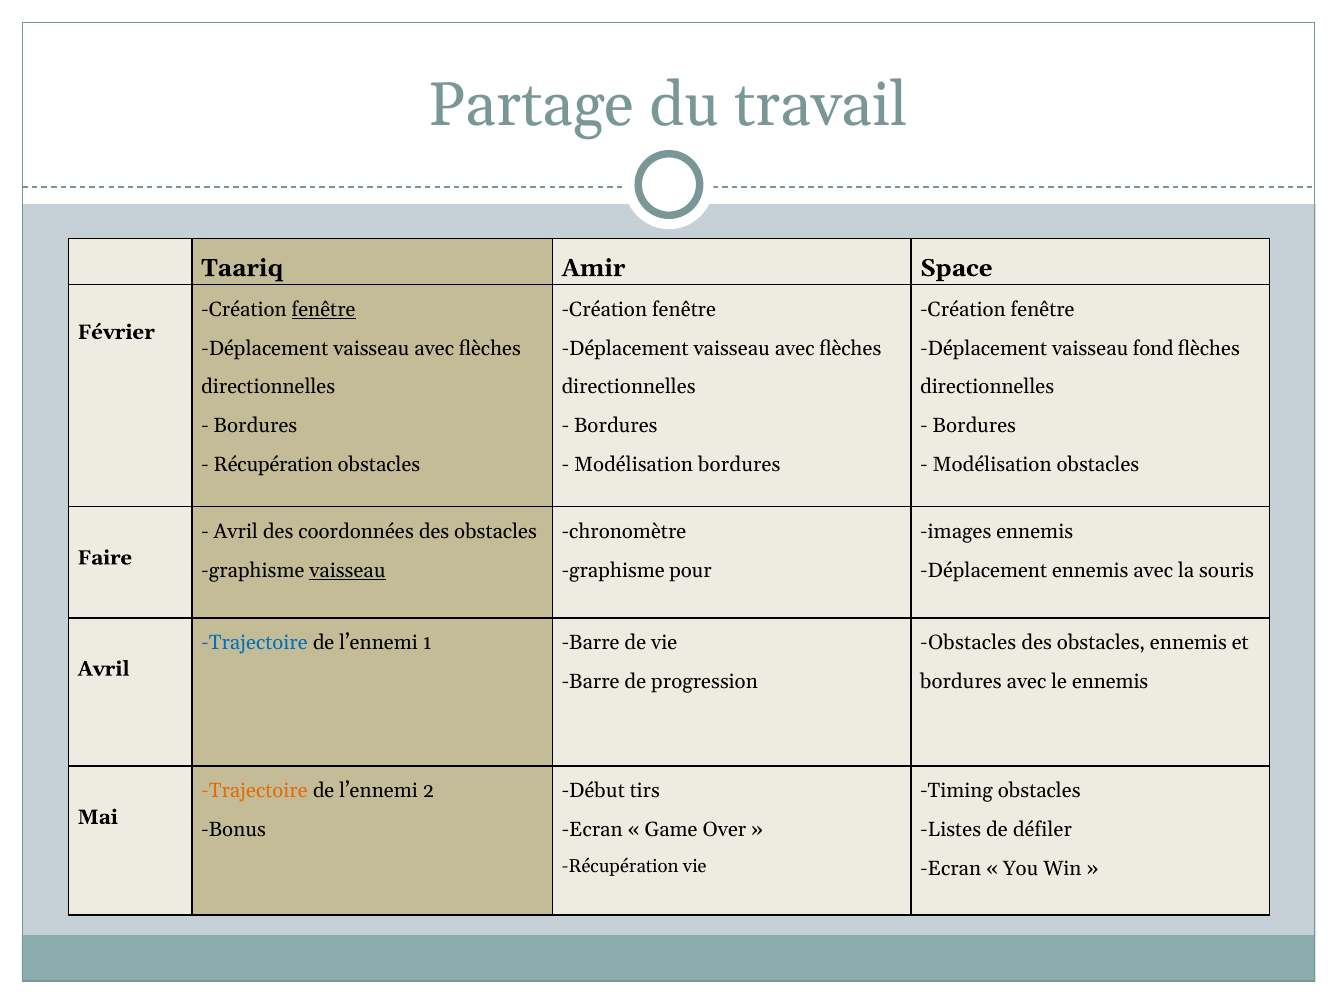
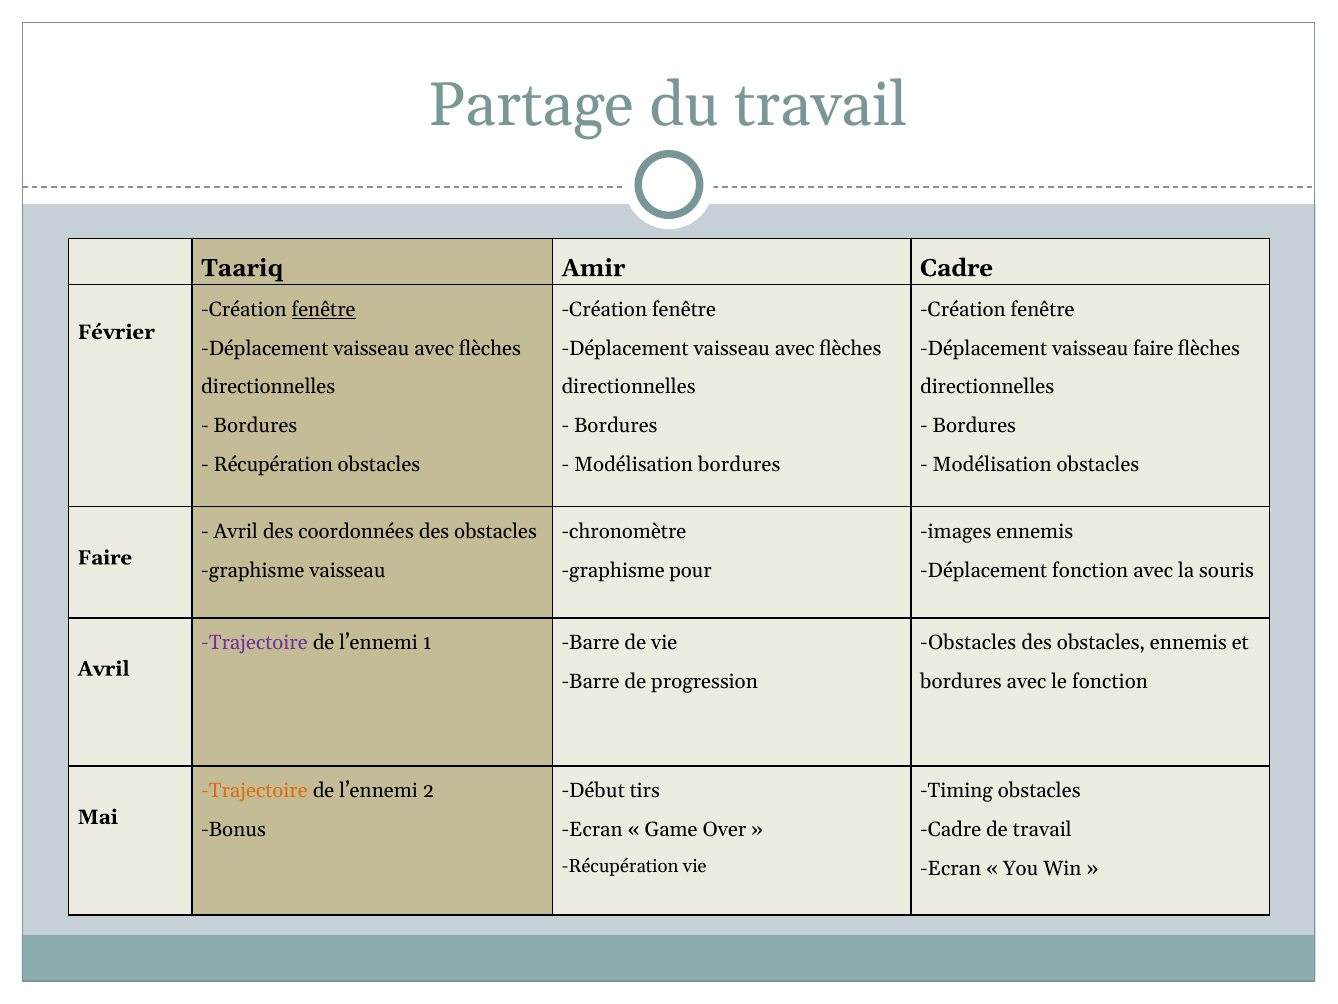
Amir Space: Space -> Cadre (956, 268)
vaisseau fond: fond -> faire (1153, 348)
vaisseau underline: present -> none (347, 570)
Déplacement ennemis: ennemis -> fonction (1090, 570)
Trajectoire colour: blue -> purple (254, 643)
le ennemis: ennemis -> fonction (1110, 681)
Listes: Listes -> Cadre (951, 830)
de défiler: défiler -> travail (1042, 830)
